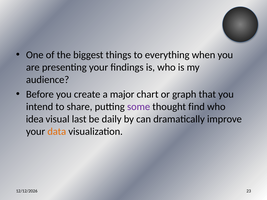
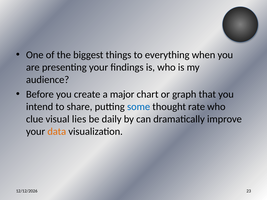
some colour: purple -> blue (139, 107)
find: find -> rate (197, 107)
idea: idea -> clue (35, 119)
last: last -> lies (79, 119)
